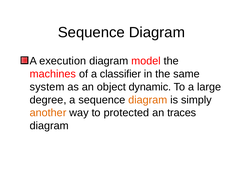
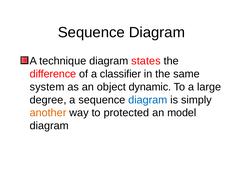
execution: execution -> technique (63, 61)
model: model -> states (146, 61)
machines: machines -> difference (53, 74)
diagram colour: orange -> blue (148, 100)
traces: traces -> model (182, 113)
